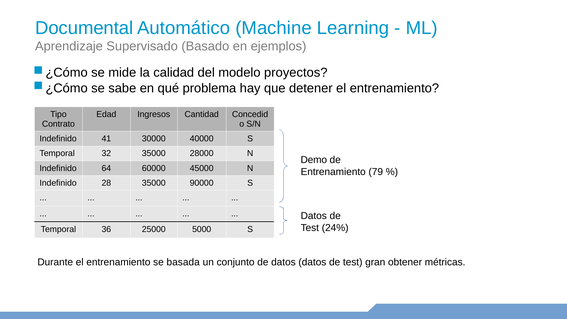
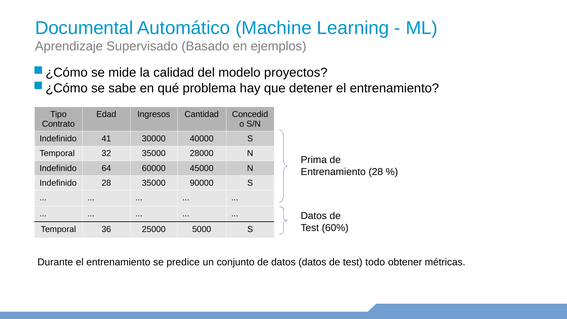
Demo: Demo -> Prima (314, 160)
Entrenamiento 79: 79 -> 28 (376, 172)
24%: 24% -> 60% (335, 228)
basada: basada -> predice (183, 262)
gran: gran -> todo (375, 262)
